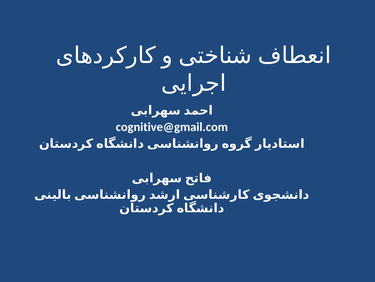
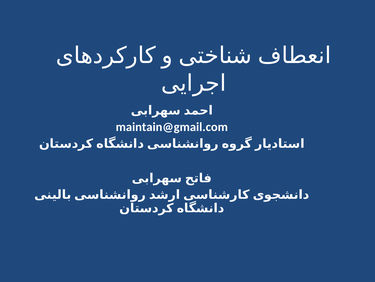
cognitive@gmail.com: cognitive@gmail.com -> maintain@gmail.com (172, 127)
